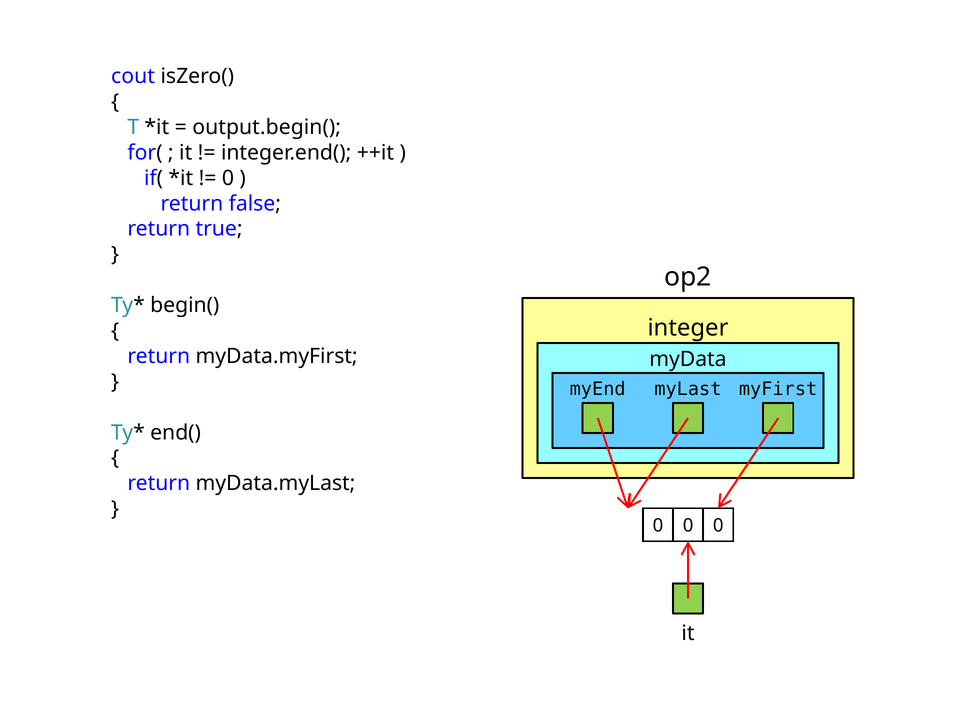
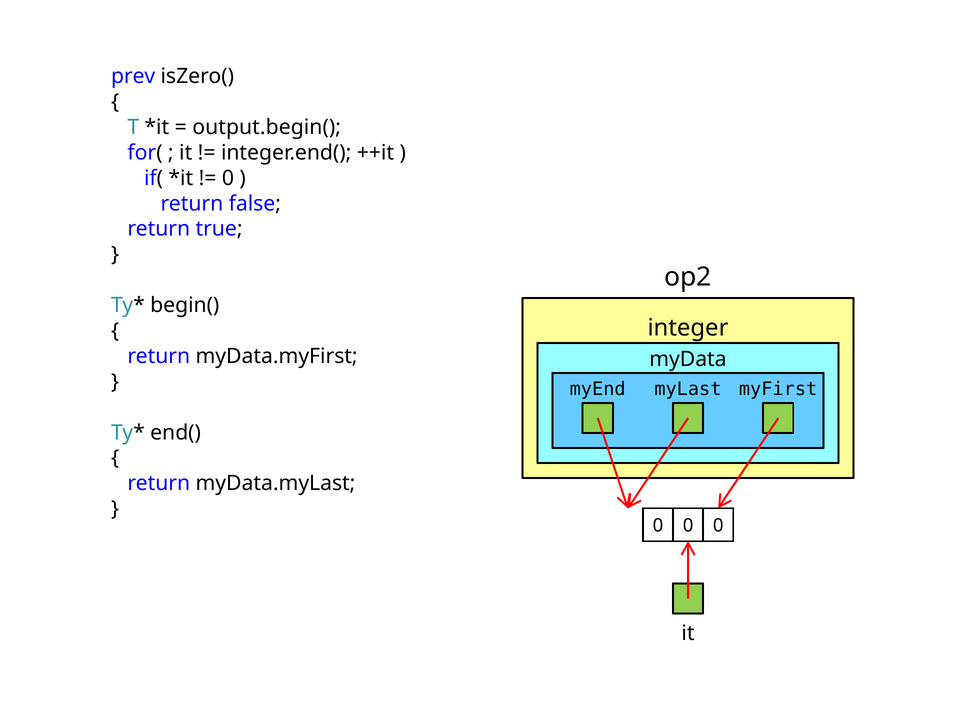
cout: cout -> prev (133, 76)
